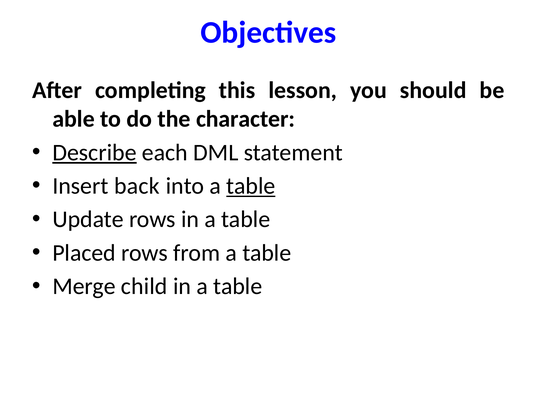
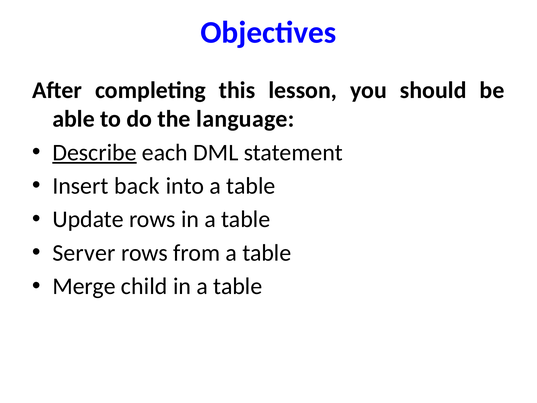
character: character -> language (245, 119)
table underline: present -> none (251, 186)
Placed: Placed -> Server (84, 253)
